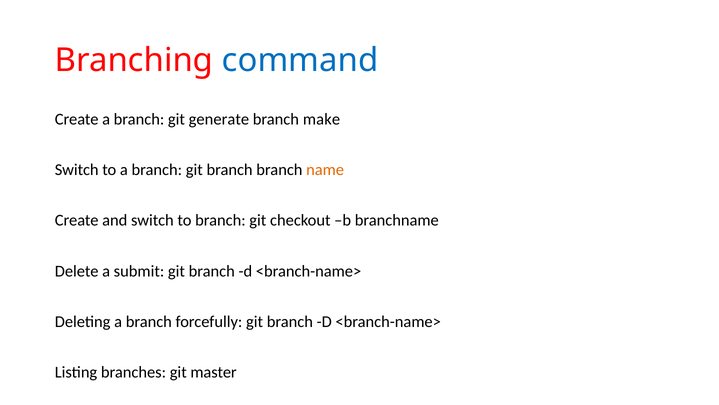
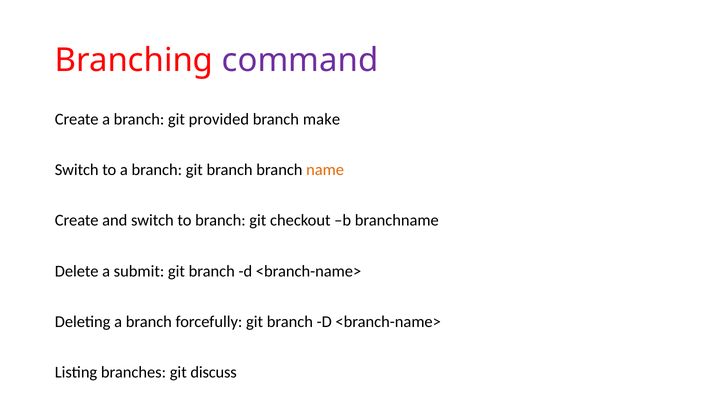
command colour: blue -> purple (300, 60)
generate: generate -> provided (219, 119)
master: master -> discuss (214, 372)
